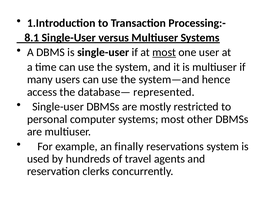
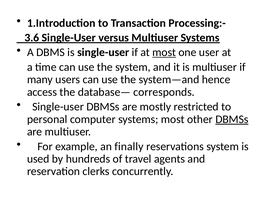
8.1: 8.1 -> 3.6 (32, 38)
represented: represented -> corresponds (164, 92)
DBMSs underline: none -> present (232, 119)
